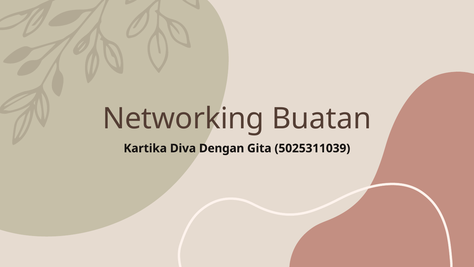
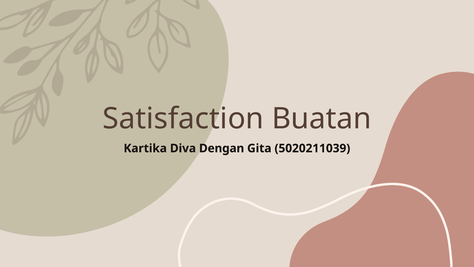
Networking: Networking -> Satisfaction (183, 118)
5025311039: 5025311039 -> 5020211039 (312, 148)
